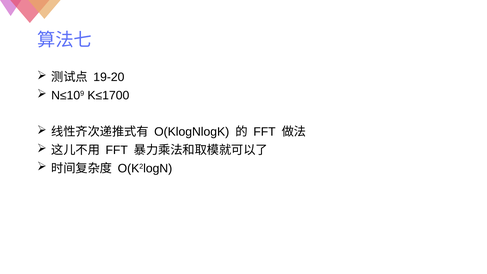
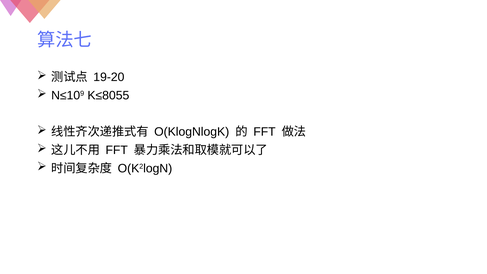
K≤1700: K≤1700 -> K≤8055 (108, 95)
